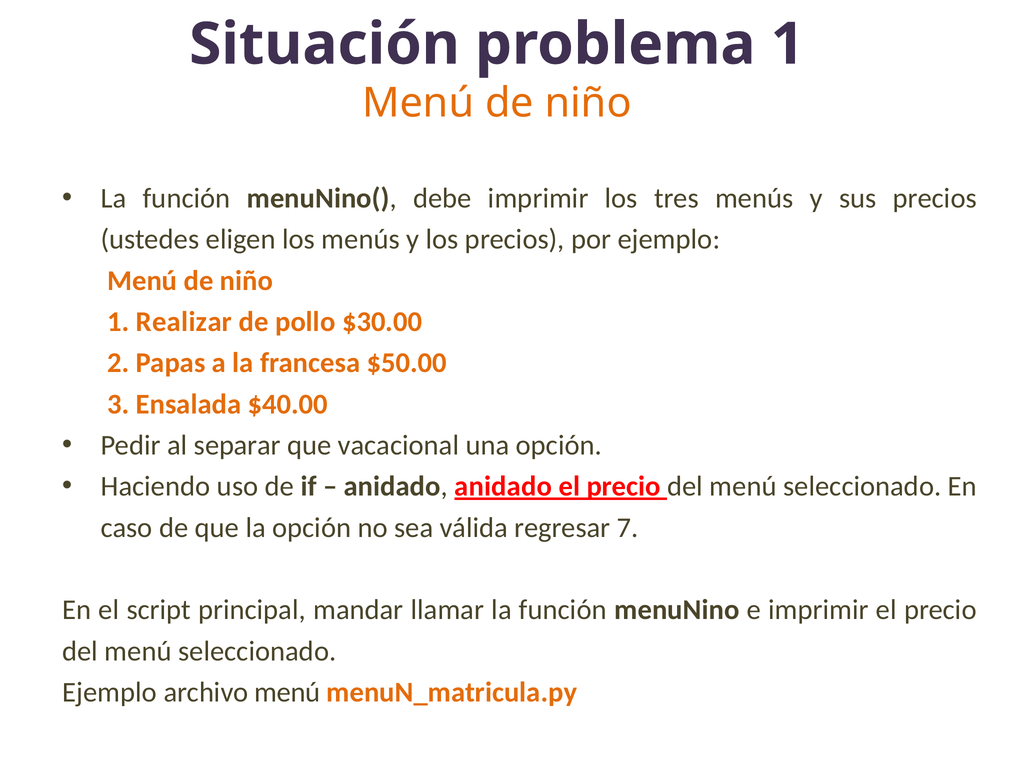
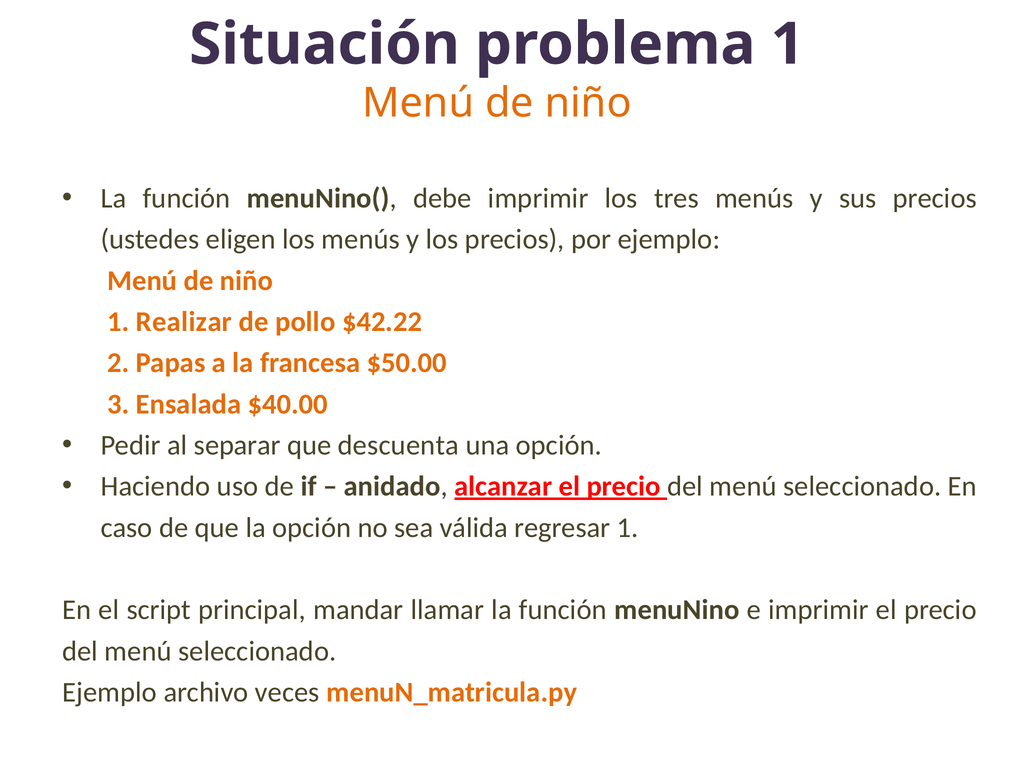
$30.00: $30.00 -> $42.22 (382, 322)
vacacional: vacacional -> descuenta (398, 445)
anidado anidado: anidado -> alcanzar (503, 486)
regresar 7: 7 -> 1 (628, 528)
archivo menú: menú -> veces (287, 692)
